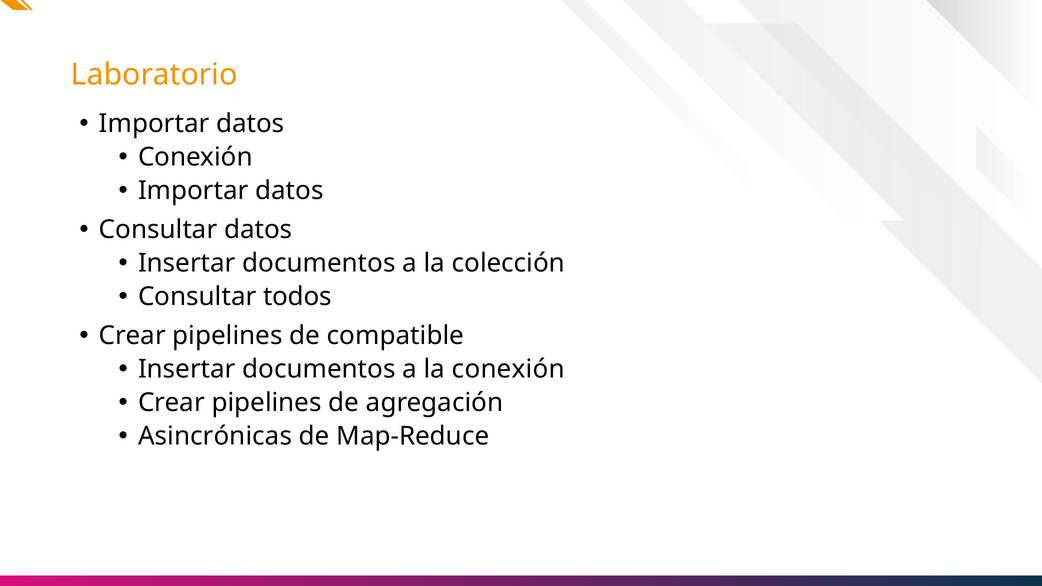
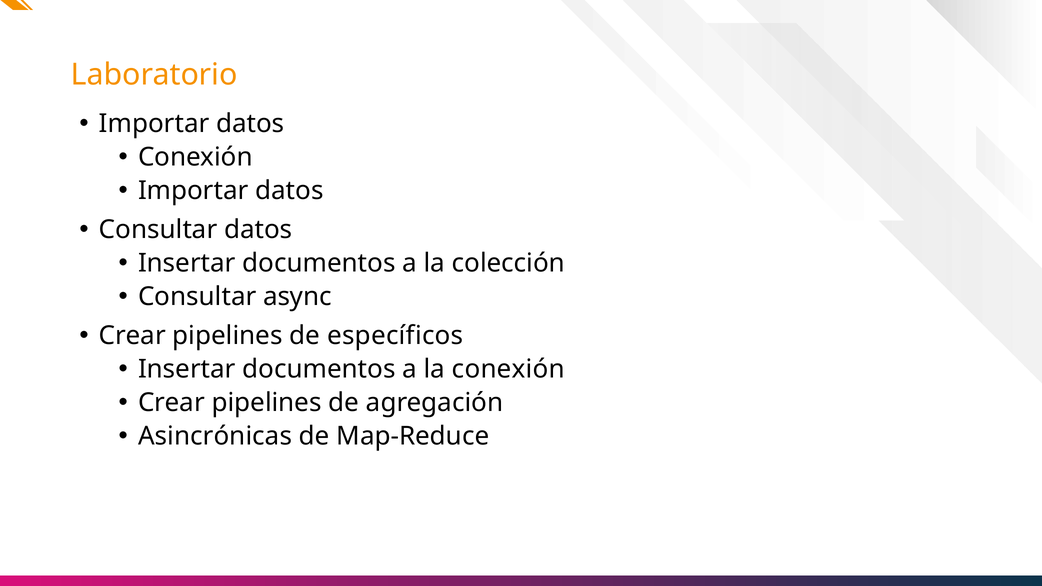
todos: todos -> async (297, 297)
compatible: compatible -> específicos (395, 336)
